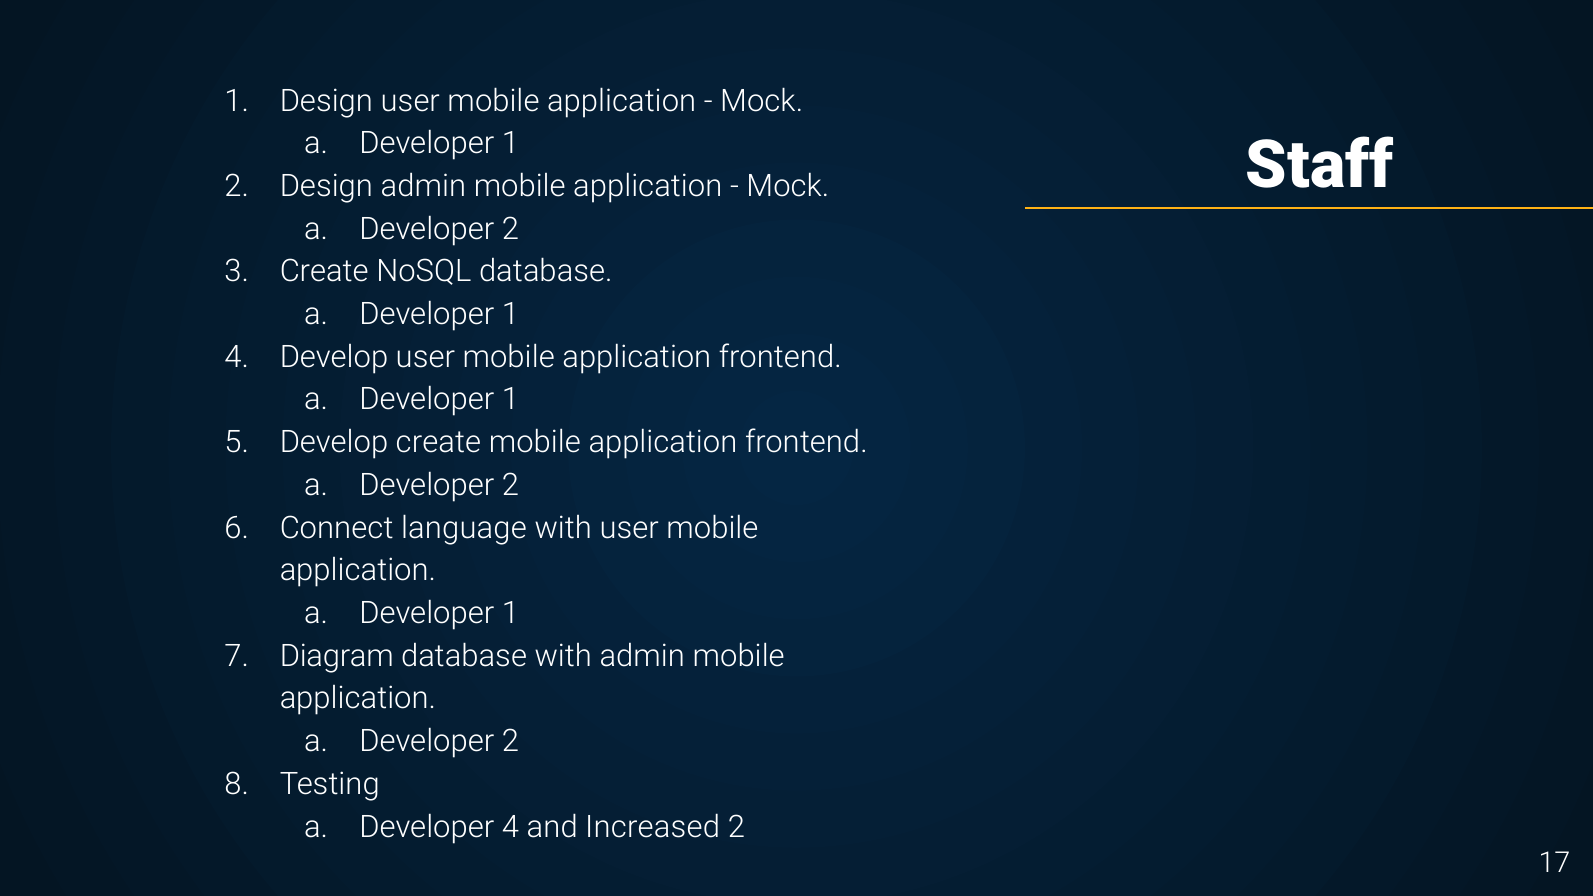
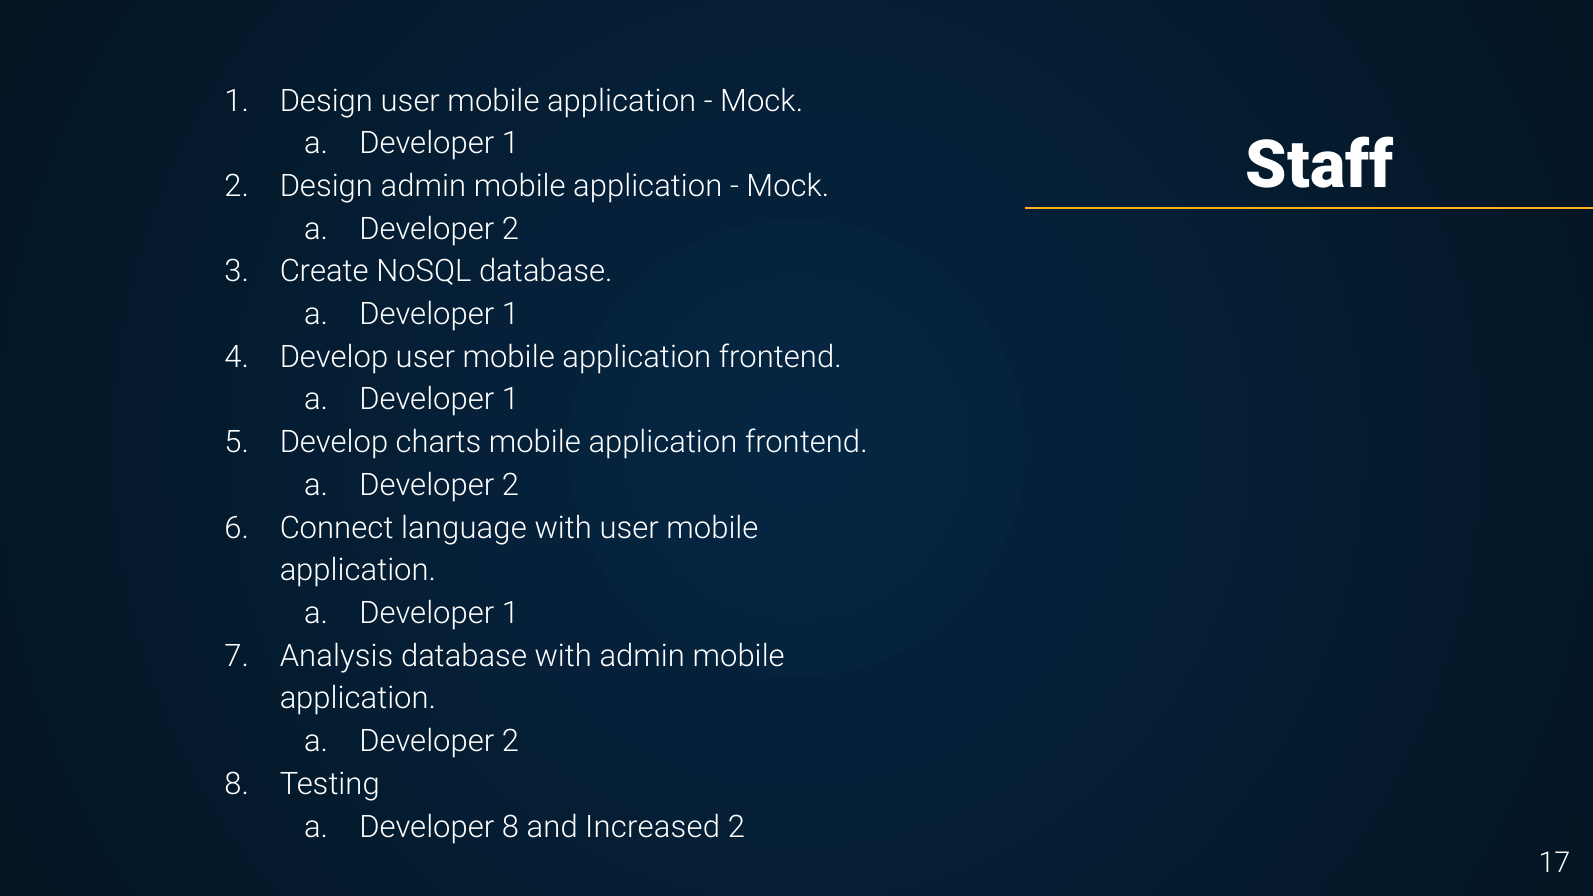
Develop create: create -> charts (438, 443)
Diagram: Diagram -> Analysis (337, 656)
Developer 4: 4 -> 8 (510, 827)
